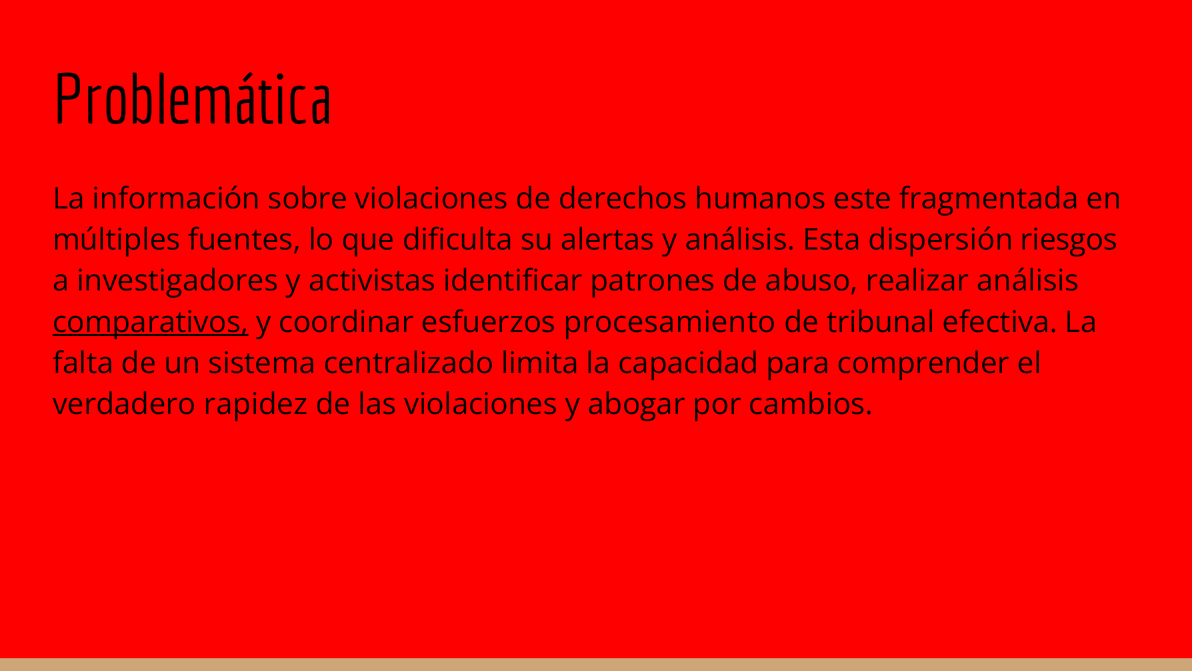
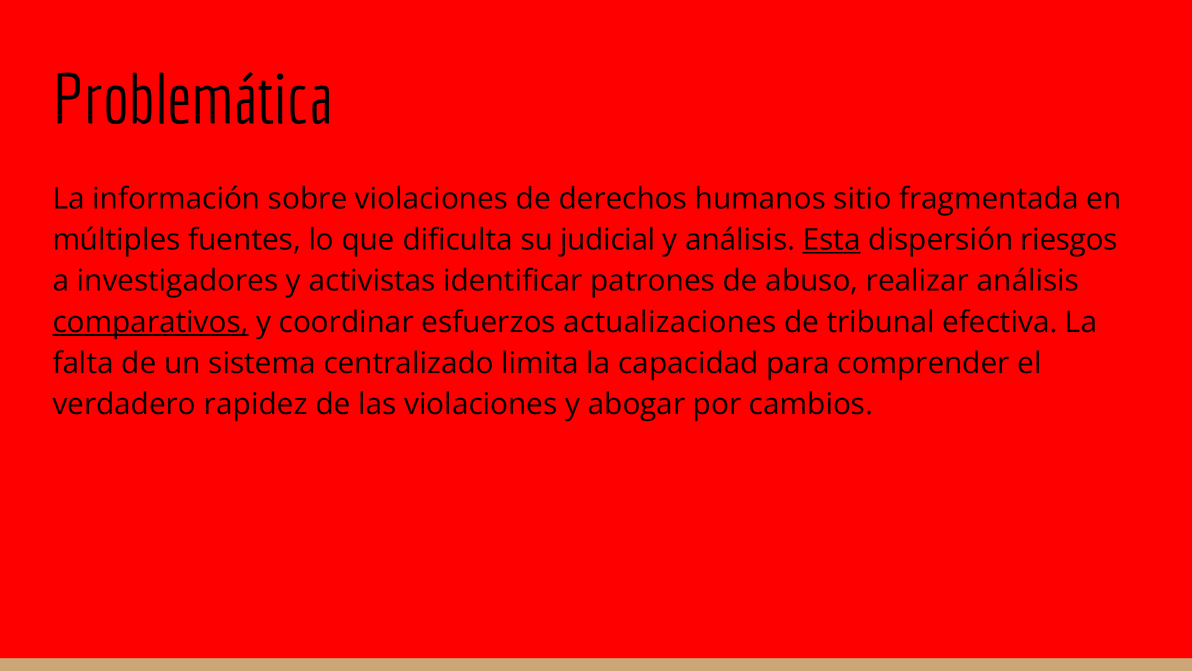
este: este -> sitio (862, 199)
alertas: alertas -> judicial (608, 240)
Esta underline: none -> present (832, 240)
procesamiento: procesamiento -> actualizaciones (670, 322)
